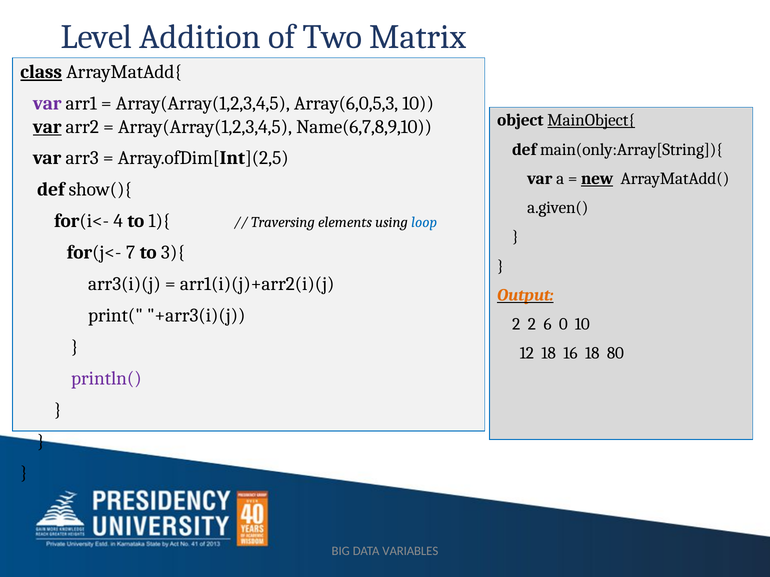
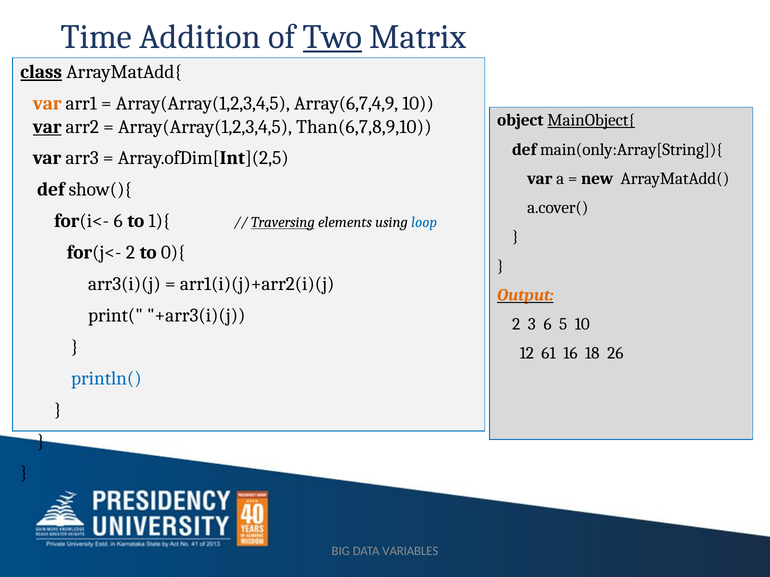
Level: Level -> Time (96, 37)
Two underline: none -> present (333, 37)
var colour: purple -> orange (47, 104)
Array(6,0,5,3: Array(6,0,5,3 -> Array(6,7,4,9 (346, 104)
Name(6,7,8,9,10: Name(6,7,8,9,10 -> Than(6,7,8,9,10 (364, 127)
new underline: present -> none (597, 179)
a.given(: a.given( -> a.cover( (558, 208)
for(i<- 4: 4 -> 6 (118, 221)
Traversing underline: none -> present (283, 223)
for(j<- 7: 7 -> 2 (131, 253)
3){: 3){ -> 0){ (173, 253)
2 2: 2 -> 3 (532, 324)
0: 0 -> 5 (563, 324)
12 18: 18 -> 61 (549, 354)
80: 80 -> 26 (615, 354)
println( colour: purple -> blue (106, 379)
